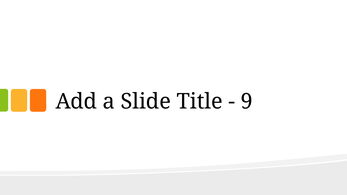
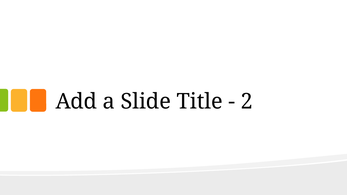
9: 9 -> 2 (247, 102)
